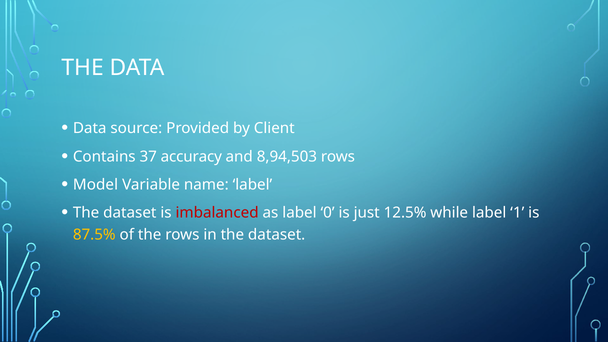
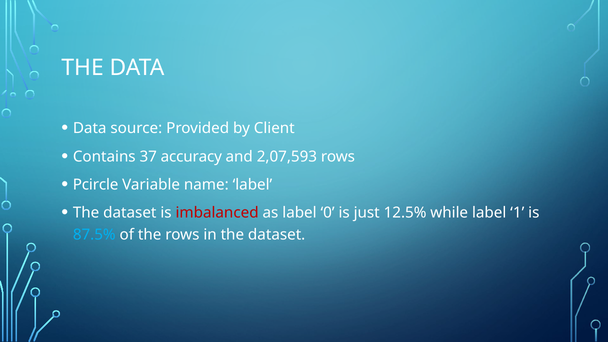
8,94,503: 8,94,503 -> 2,07,593 (287, 157)
Model: Model -> Pcircle (96, 185)
87.5% colour: yellow -> light blue (94, 235)
